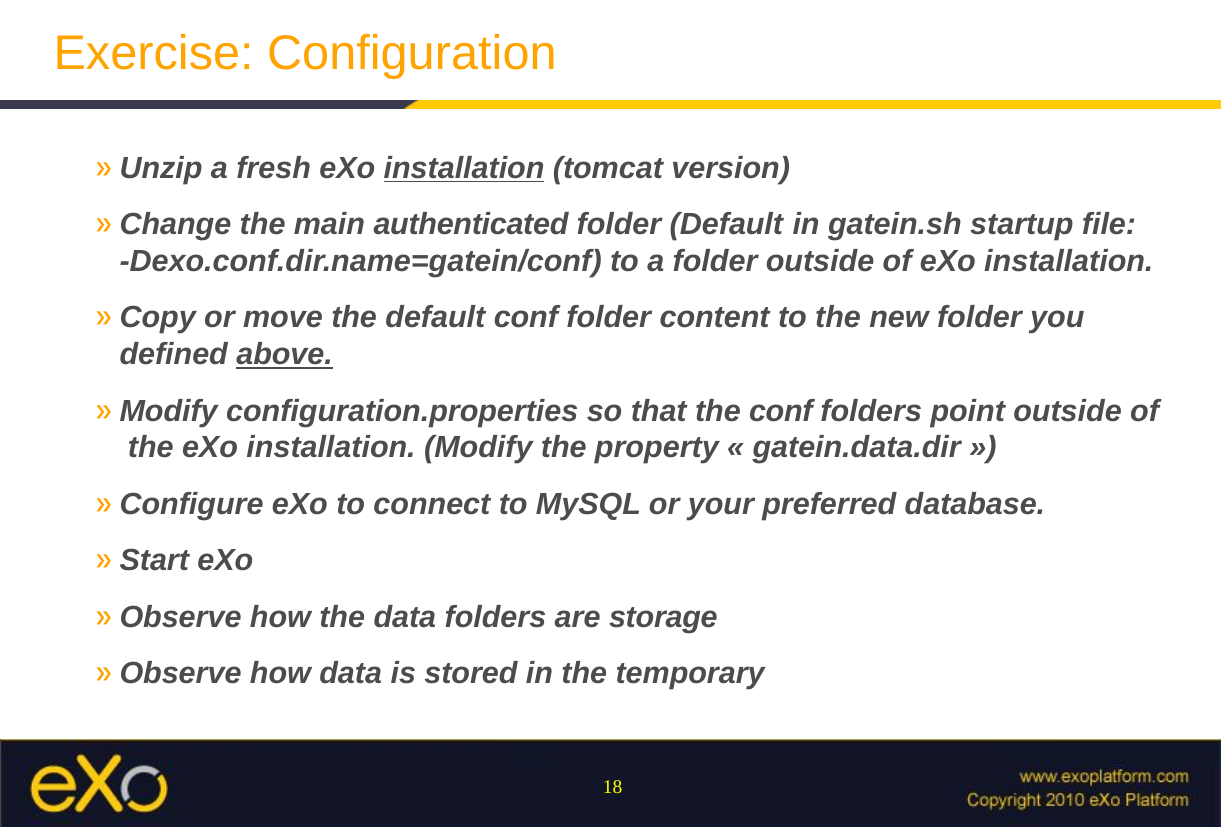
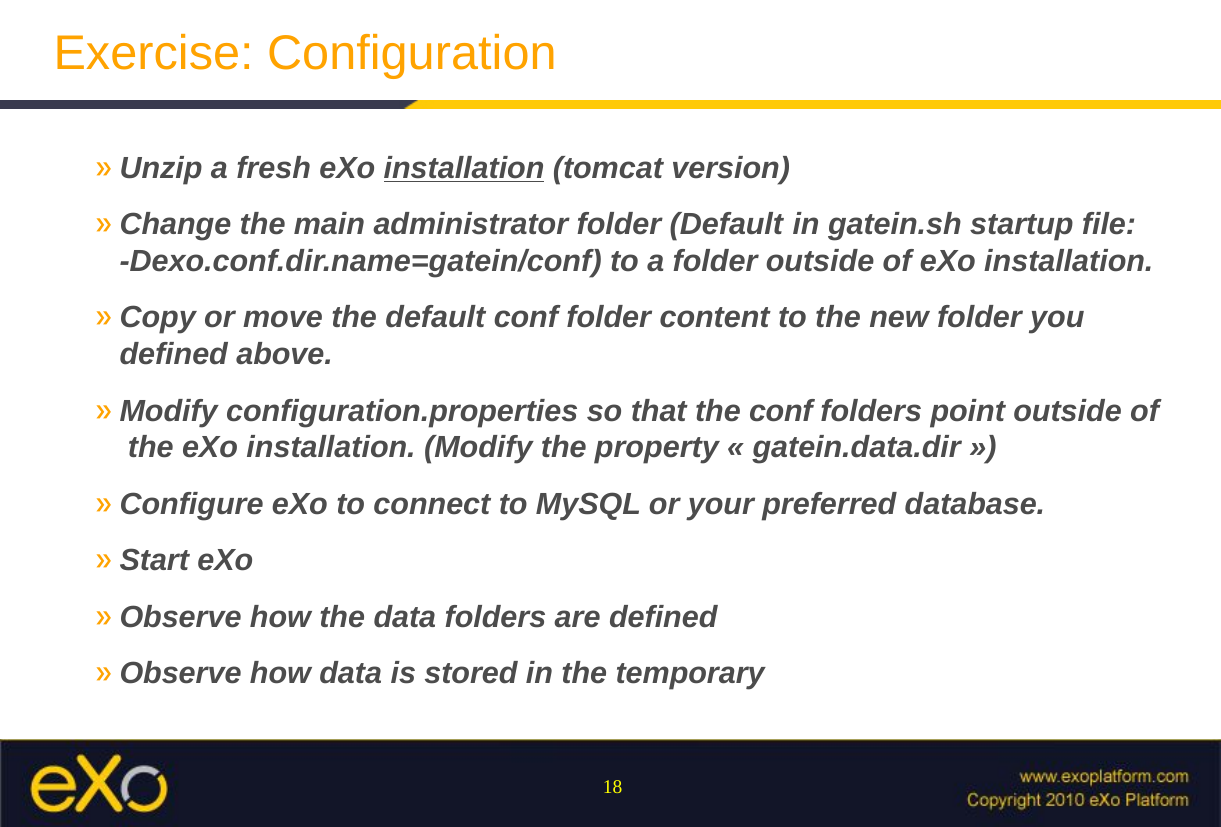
authenticated: authenticated -> administrator (471, 225)
above underline: present -> none (285, 355)
are storage: storage -> defined (663, 617)
